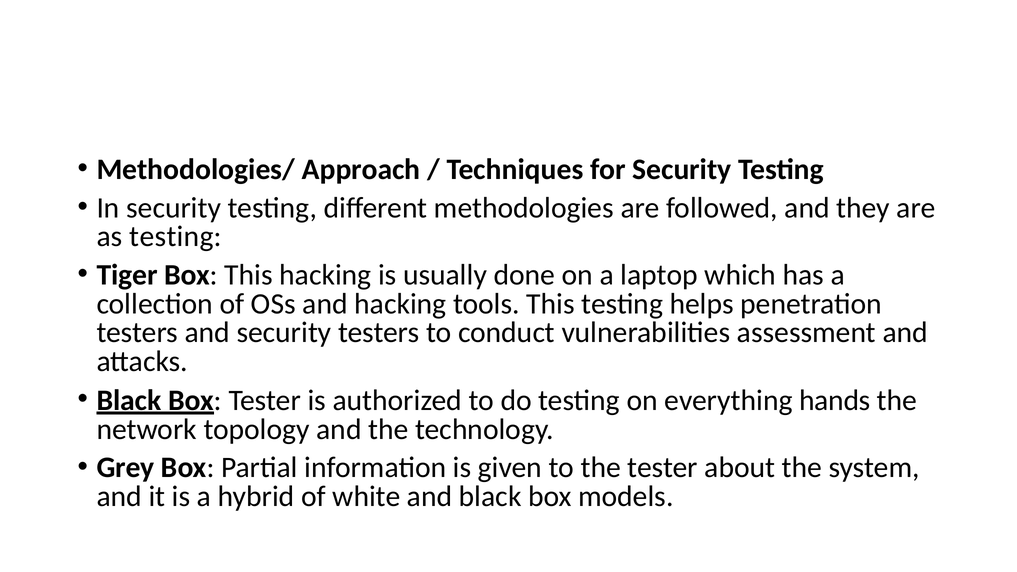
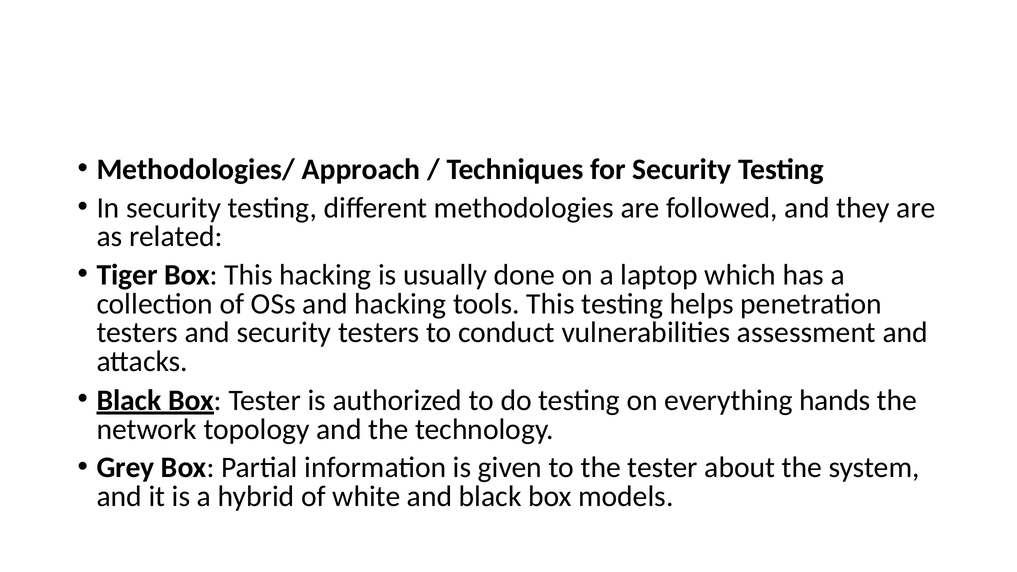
as testing: testing -> related (176, 237)
